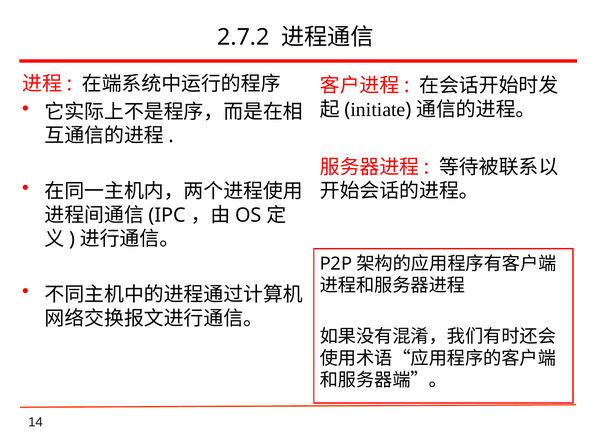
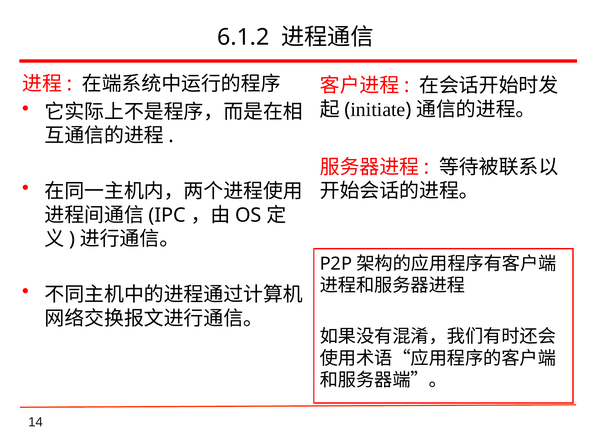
2.7.2: 2.7.2 -> 6.1.2 (243, 37)
